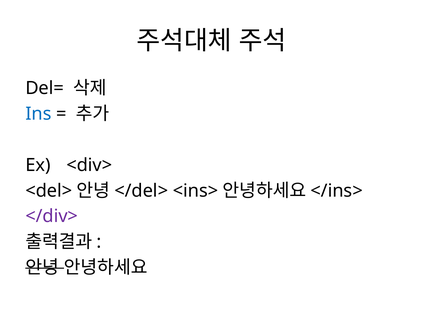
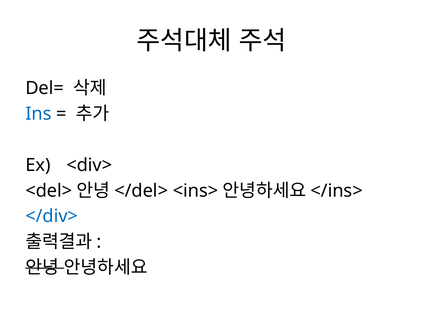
</div> colour: purple -> blue (52, 216)
